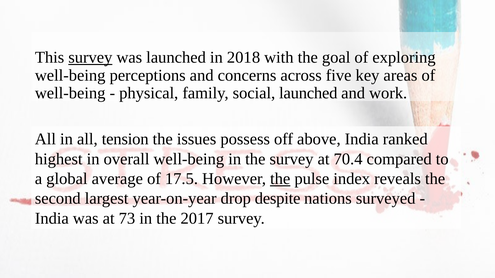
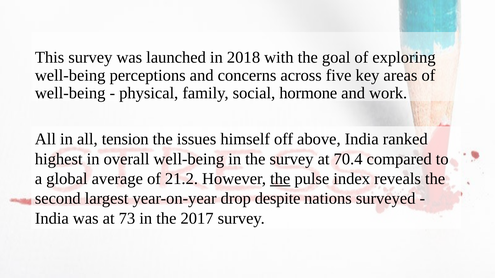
survey underline: present -> none (90, 58)
social launched: launched -> hormone (308, 93)
possess: possess -> himself (245, 139)
17.5: 17.5 -> 21.2 (181, 179)
